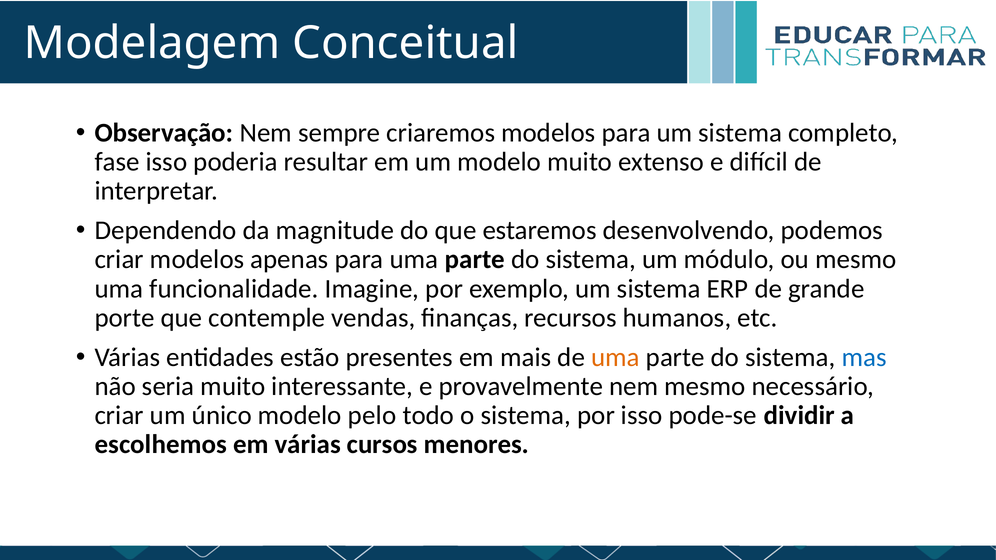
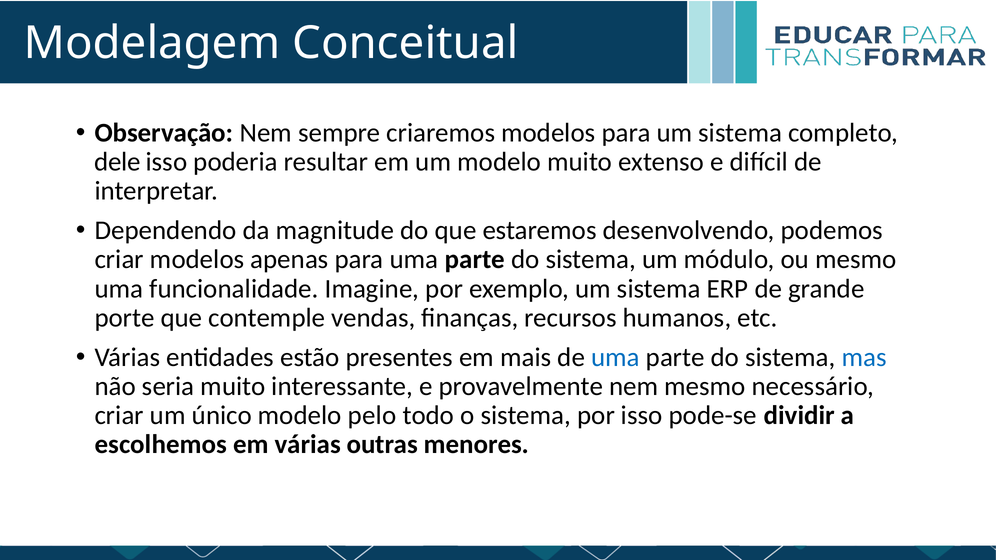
fase: fase -> dele (117, 162)
uma colour: orange -> blue (615, 357)
cursos: cursos -> outras (382, 445)
